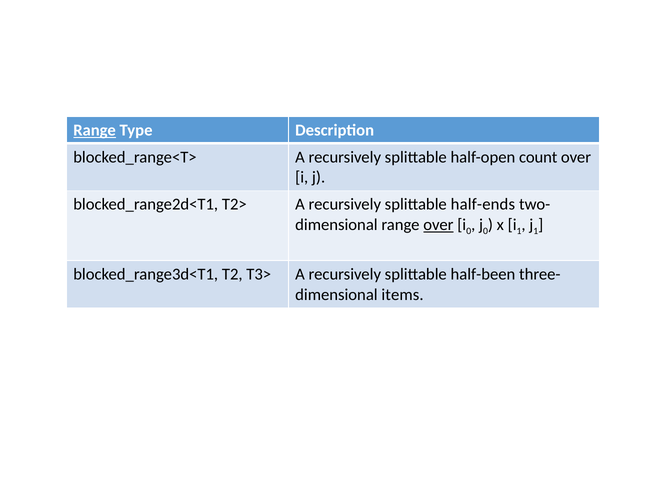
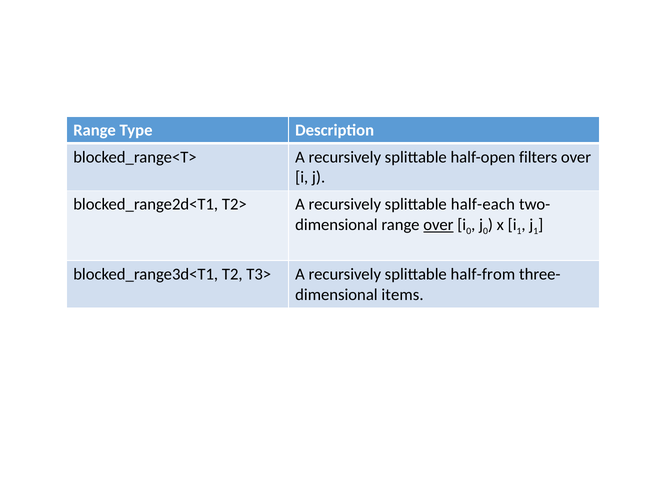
Range underline: present -> none (95, 130)
count: count -> filters (538, 157)
half-ends: half-ends -> half-each (483, 205)
half-been: half-been -> half-from (483, 274)
